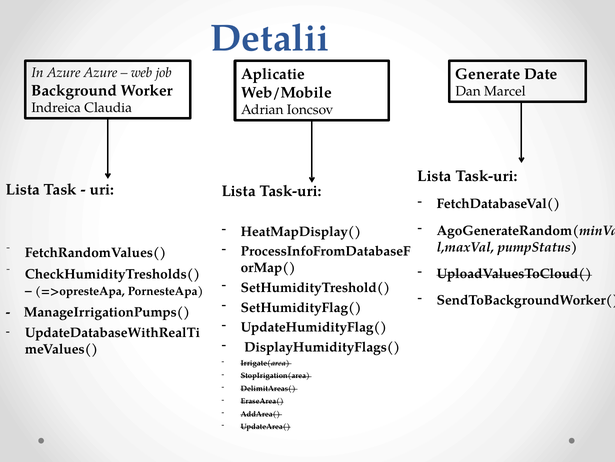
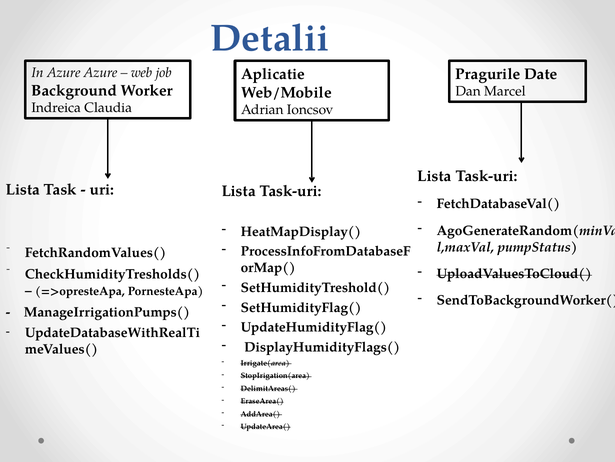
Generate: Generate -> Pragurile (488, 74)
